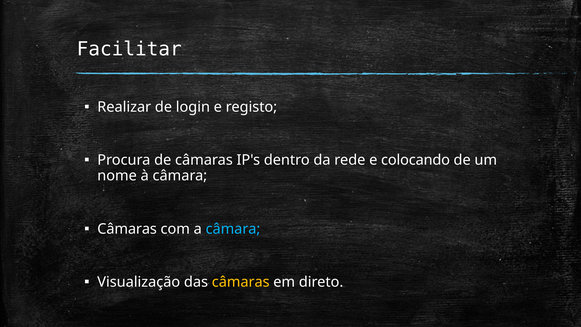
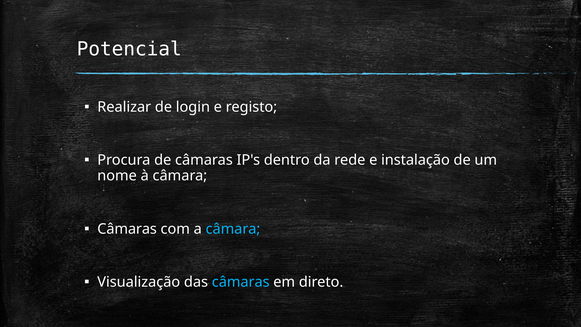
Facilitar: Facilitar -> Potencial (129, 49)
colocando: colocando -> instalação (415, 160)
câmaras colour: yellow -> light blue (241, 282)
